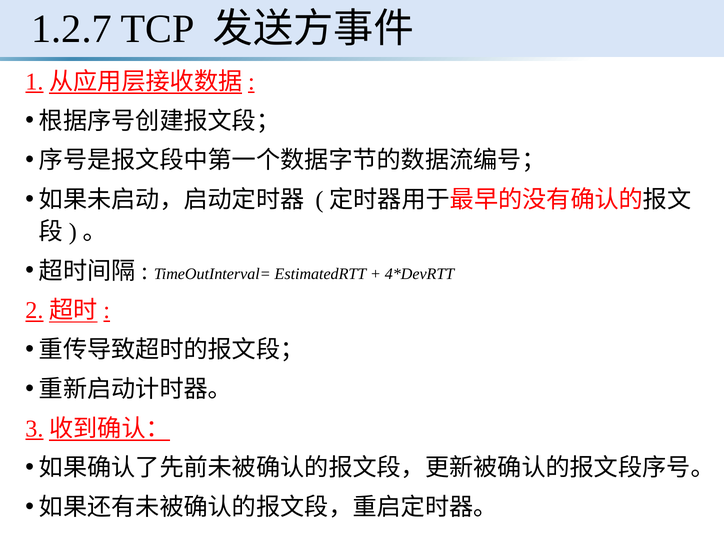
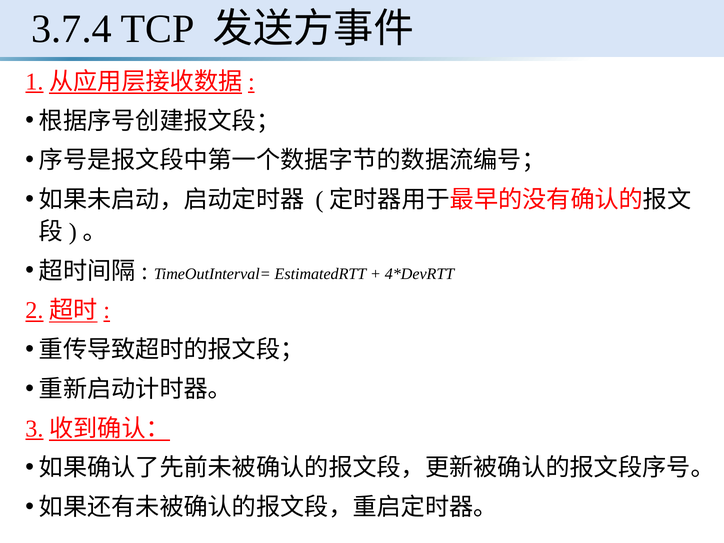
1.2.7: 1.2.7 -> 3.7.4 (72, 29)
